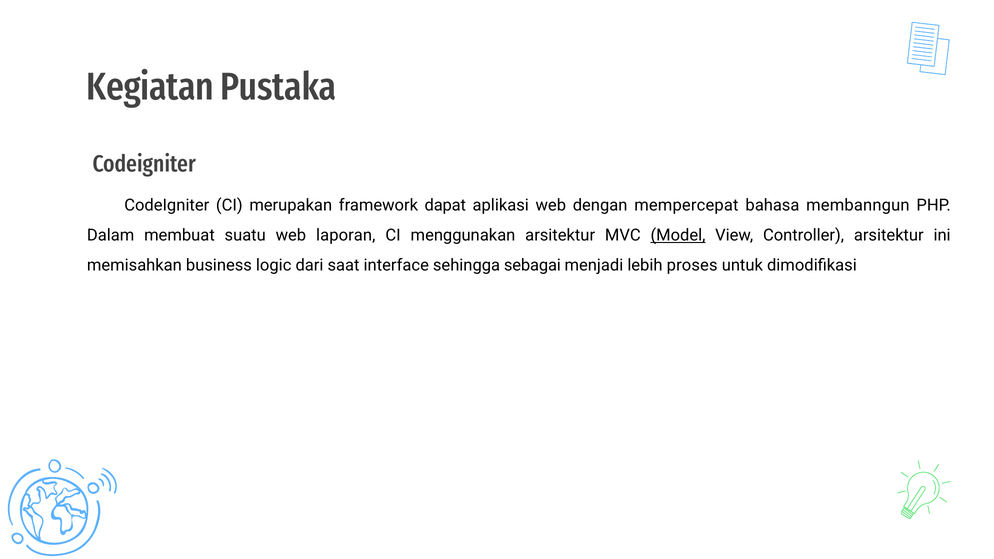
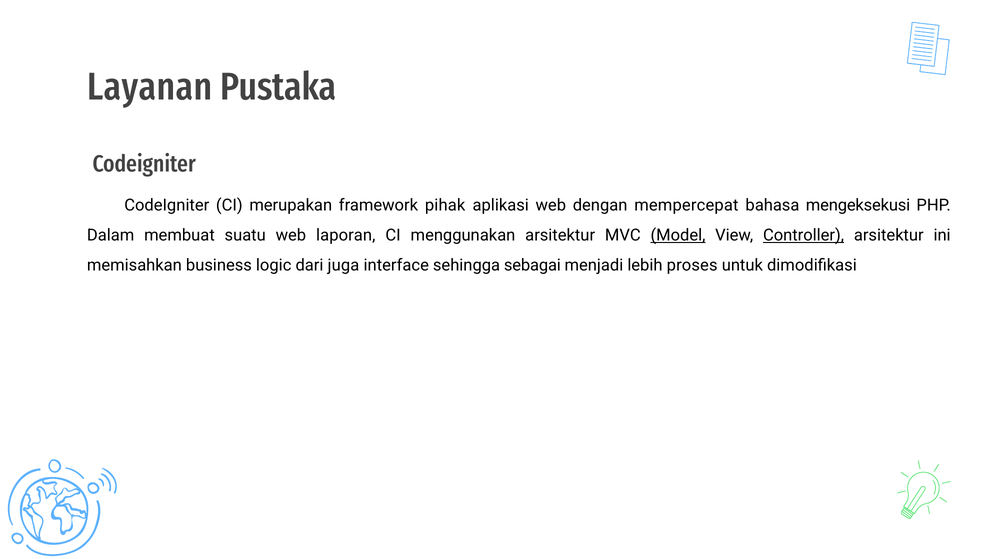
Kegiatan: Kegiatan -> Layanan (150, 87)
dapat: dapat -> pihak (445, 206)
membanngun: membanngun -> mengeksekusi (858, 206)
Controller underline: none -> present (804, 235)
saat: saat -> juga (343, 265)
